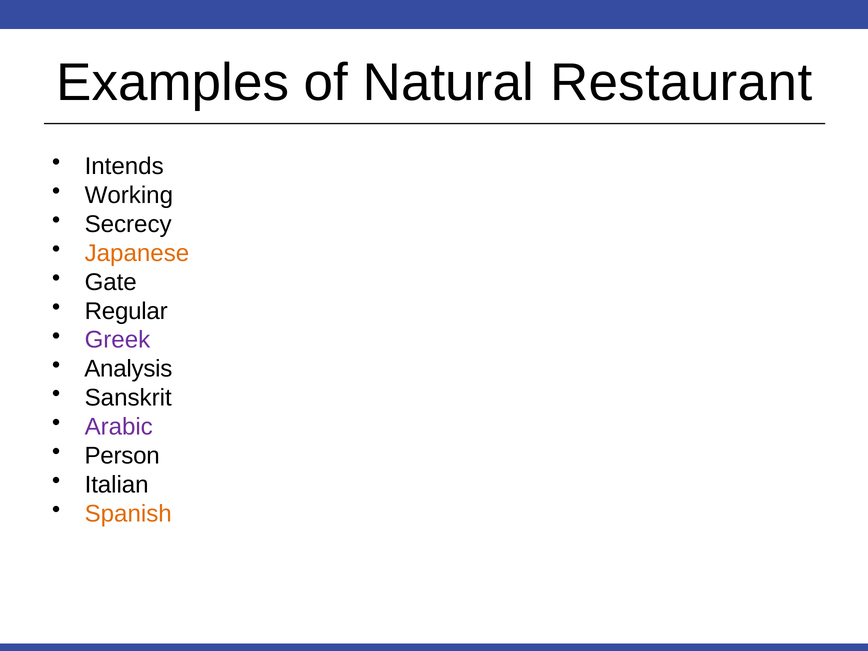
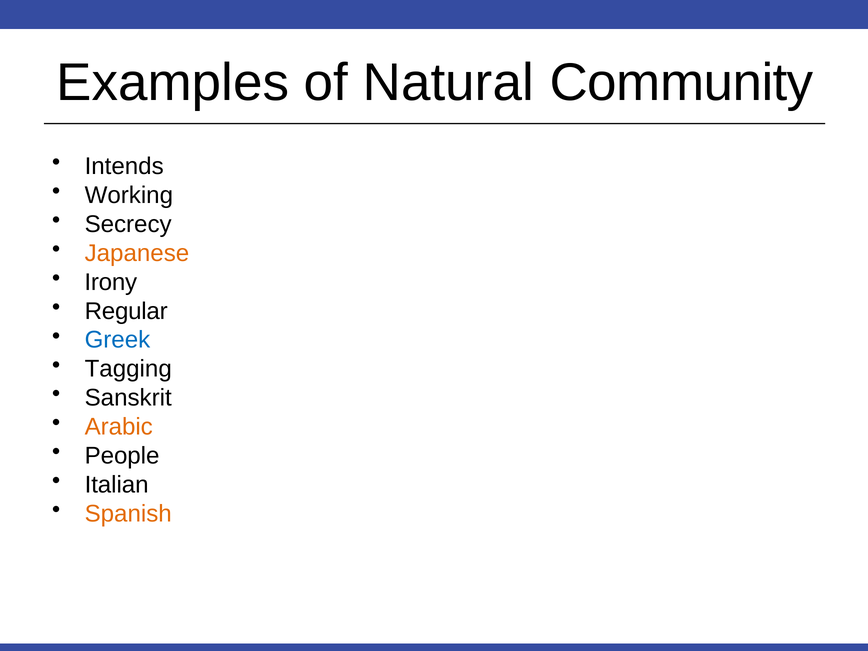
Restaurant: Restaurant -> Community (682, 83)
Gate: Gate -> Irony (111, 282)
Greek colour: purple -> blue (117, 340)
Analysis: Analysis -> Tagging (128, 369)
Arabic colour: purple -> orange (119, 427)
Person: Person -> People (122, 456)
